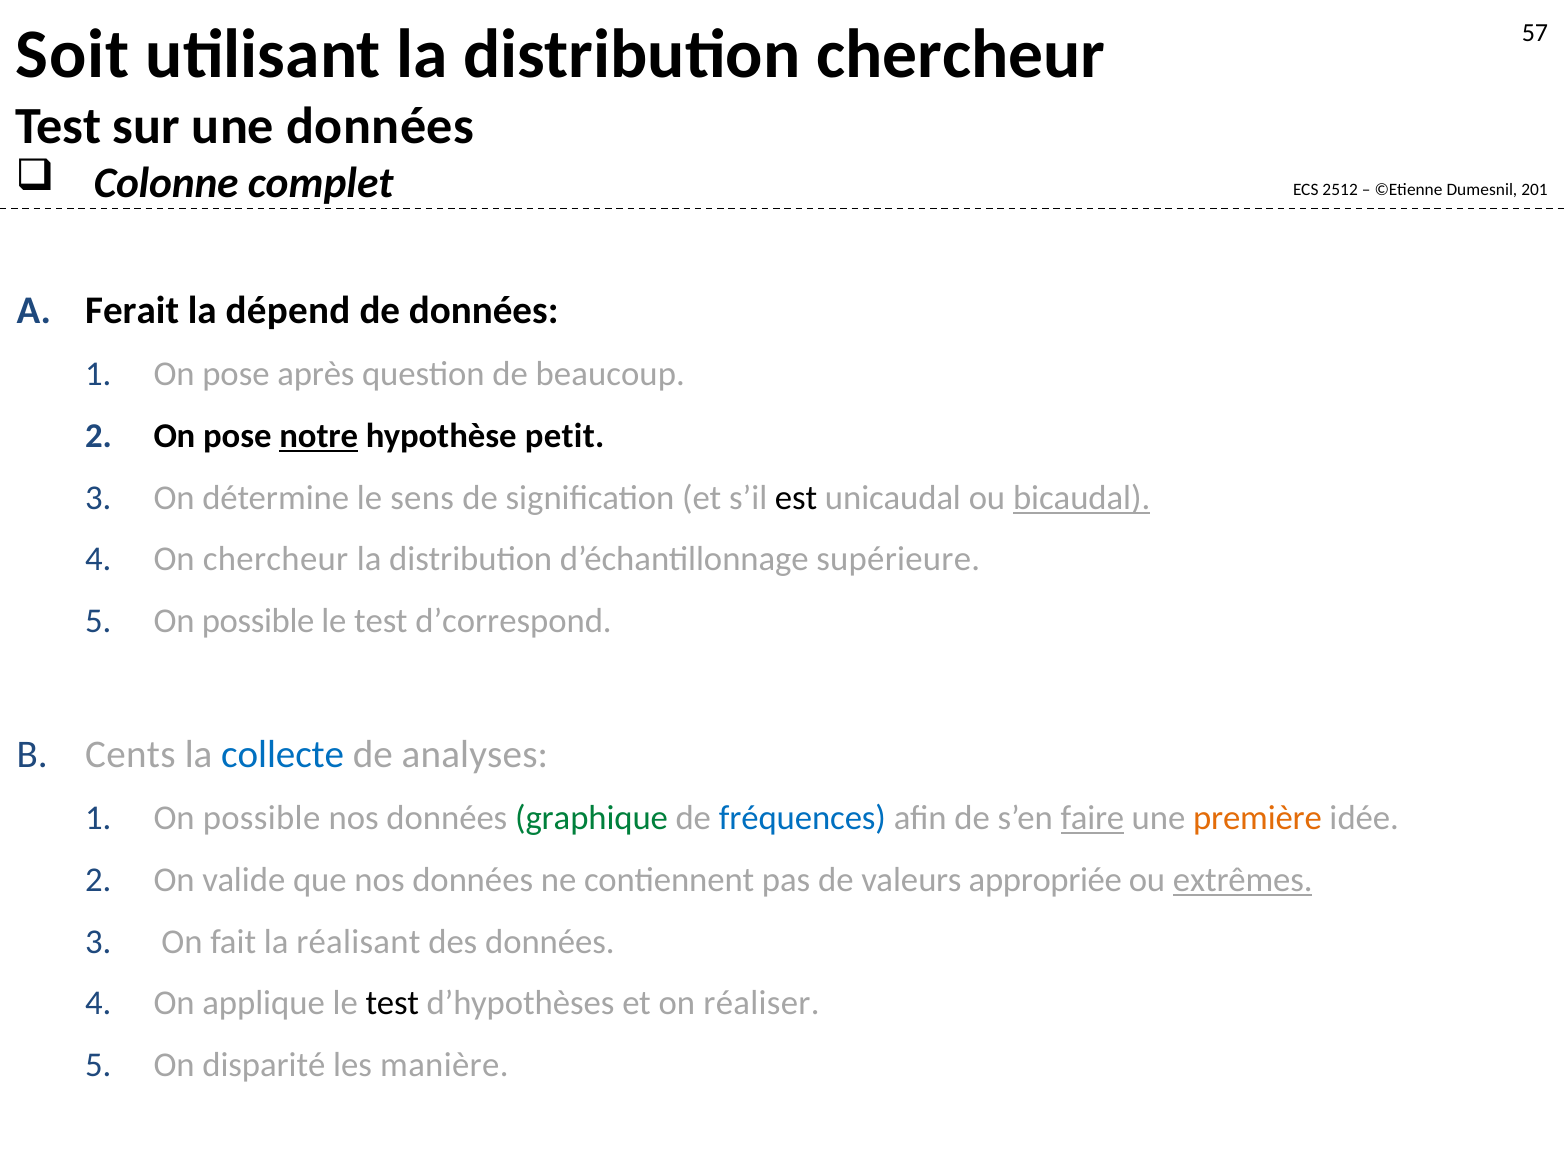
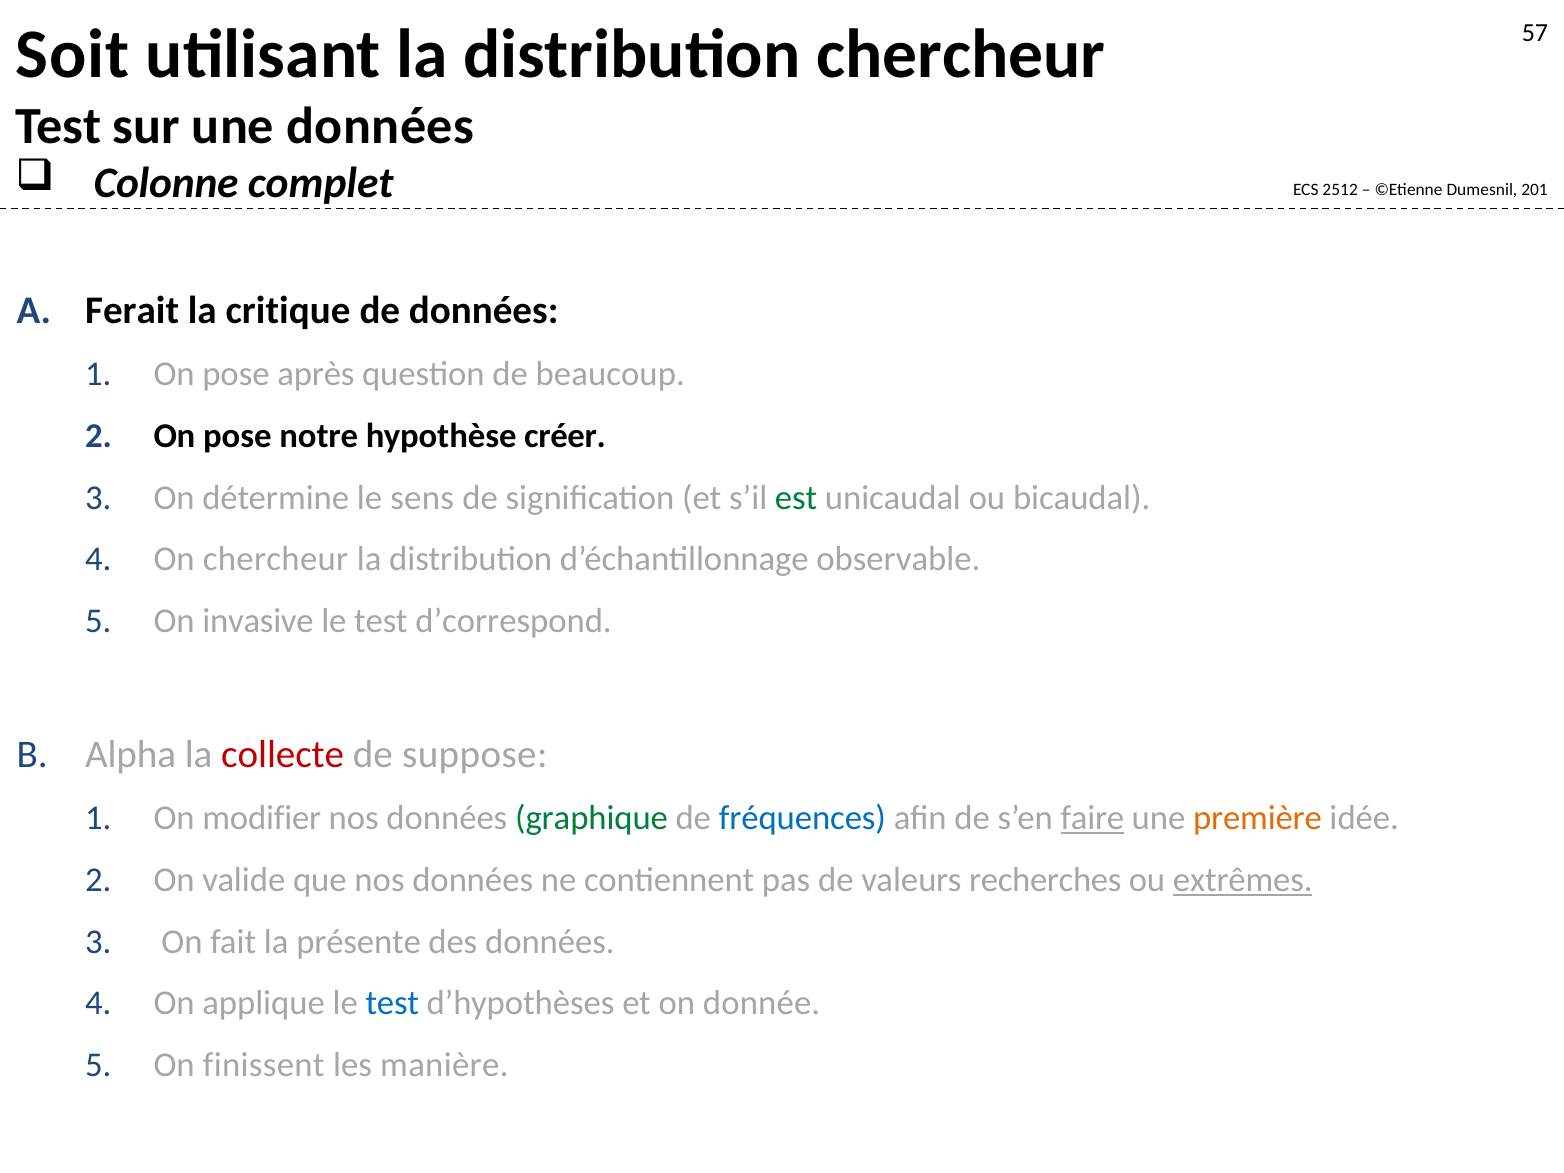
dépend: dépend -> critique (288, 310)
notre underline: present -> none (319, 436)
petit: petit -> créer (565, 436)
est colour: black -> green (796, 498)
bicaudal underline: present -> none (1082, 498)
supérieure: supérieure -> observable (898, 559)
possible: possible -> invasive (258, 621)
Cents: Cents -> Alpha (131, 754)
collecte colour: blue -> red (283, 754)
analyses: analyses -> suppose (475, 754)
possible: possible -> modifier (262, 818)
appropriée: appropriée -> recherches (1045, 880)
réalisant: réalisant -> présente (359, 942)
test colour: black -> blue (392, 1004)
réaliser: réaliser -> donnée (762, 1004)
disparité: disparité -> finissent (264, 1065)
